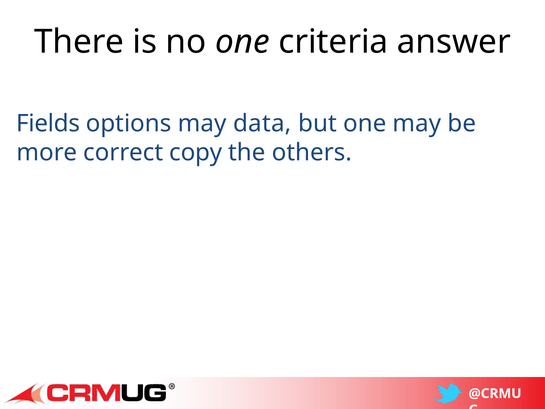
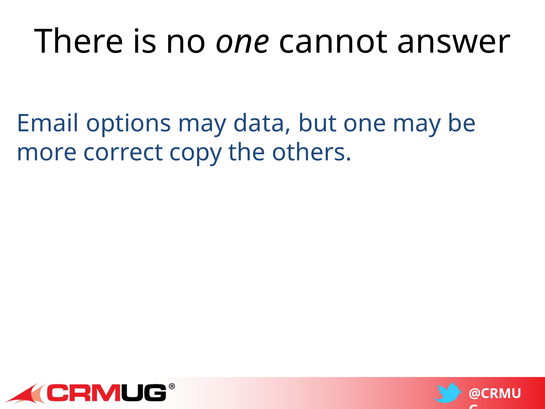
criteria: criteria -> cannot (333, 42)
Fields: Fields -> Email (48, 123)
